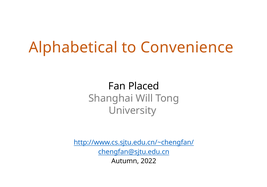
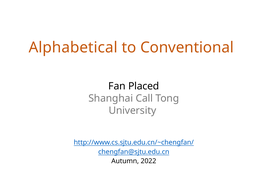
Convenience: Convenience -> Conventional (187, 47)
Will: Will -> Call (144, 98)
